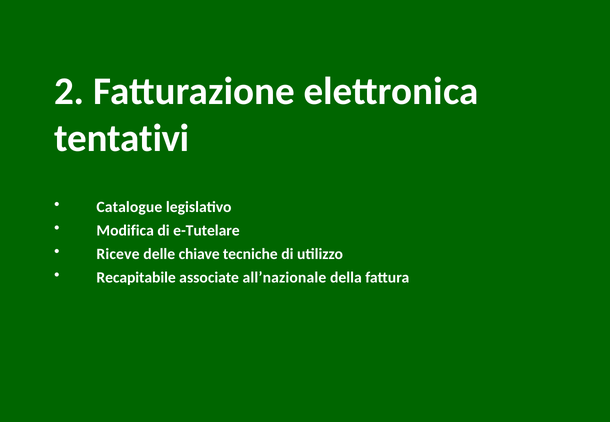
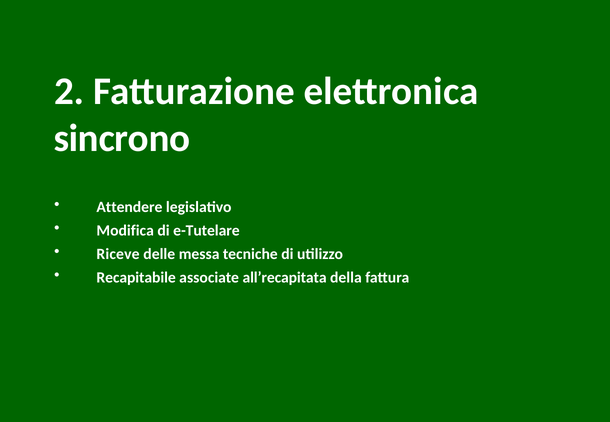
tentativi: tentativi -> sincrono (122, 138)
Catalogue: Catalogue -> Attendere (129, 207)
chiave: chiave -> messa (199, 254)
all’nazionale: all’nazionale -> all’recapitata (285, 278)
